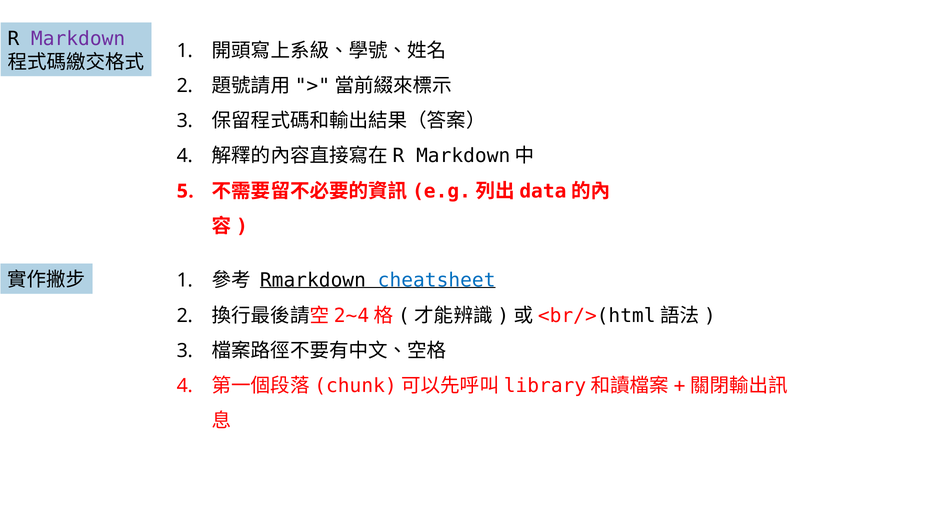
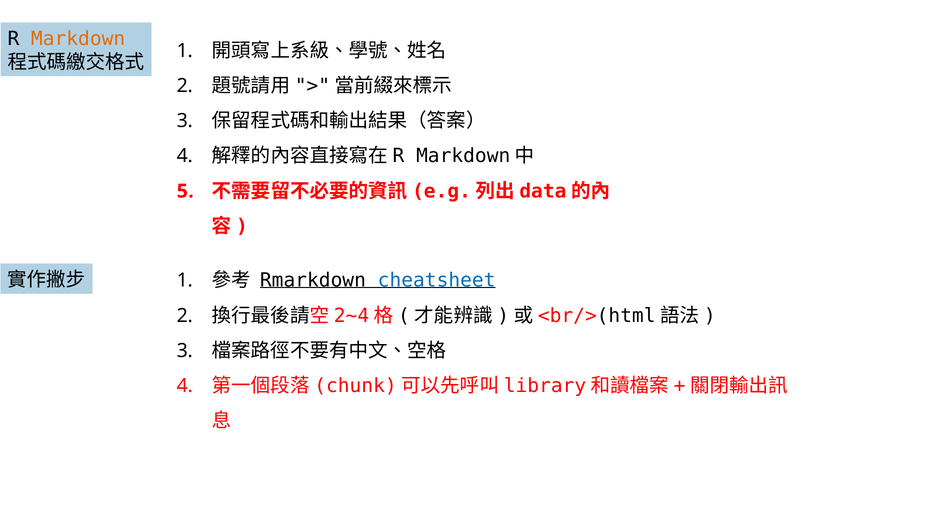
Markdown colour: purple -> orange (78, 39)
